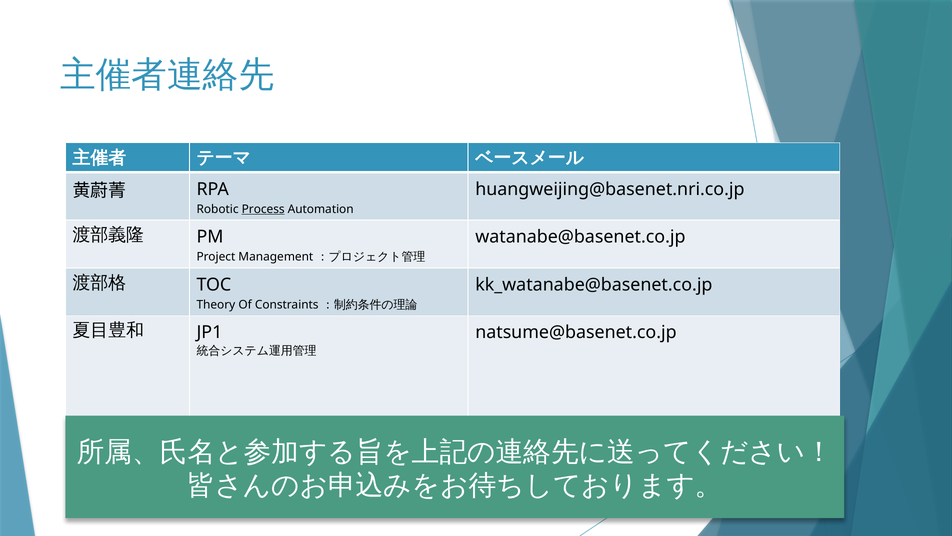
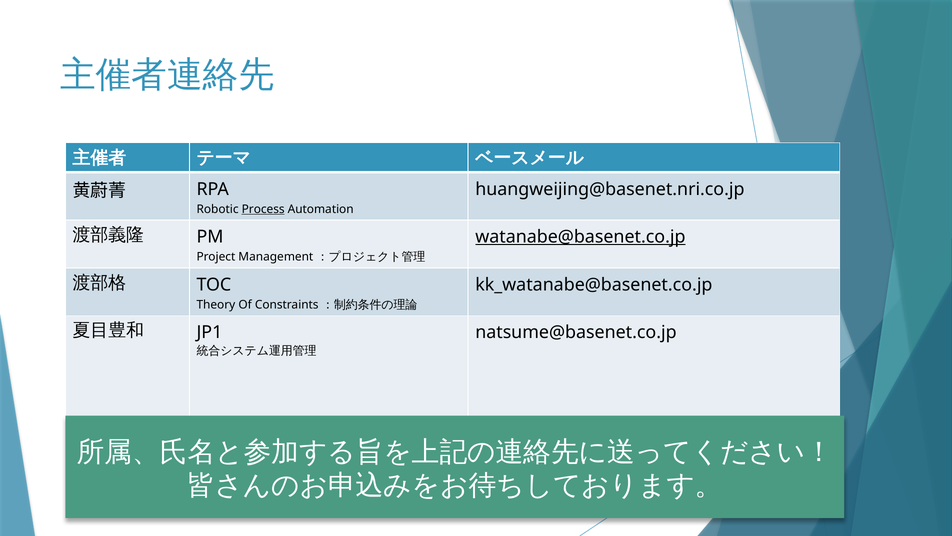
watanabe@basenet.co.jp underline: none -> present (580, 237)
